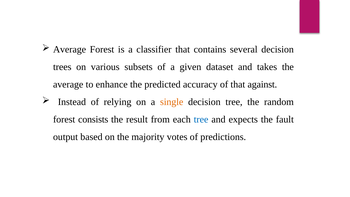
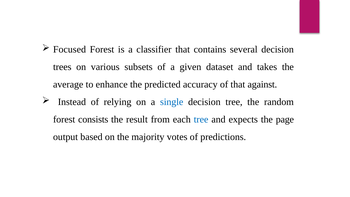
Average: Average -> Focused (70, 49)
single colour: orange -> blue (172, 102)
fault: fault -> page (285, 119)
